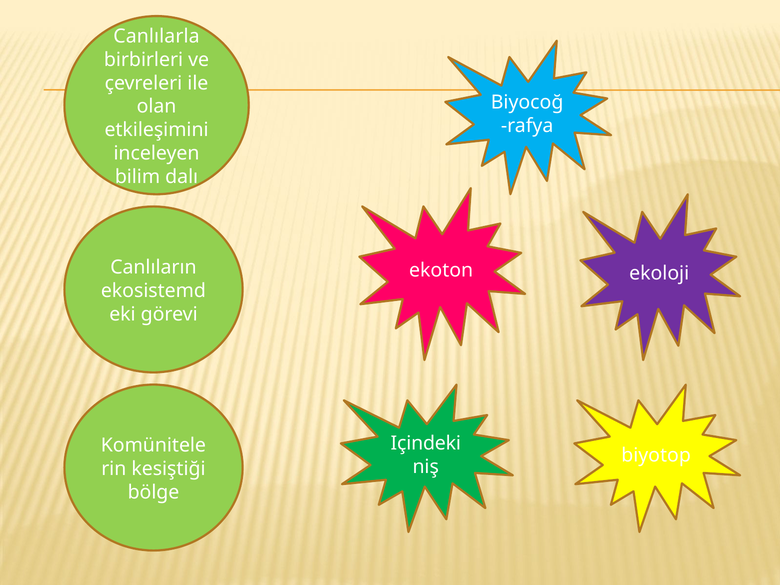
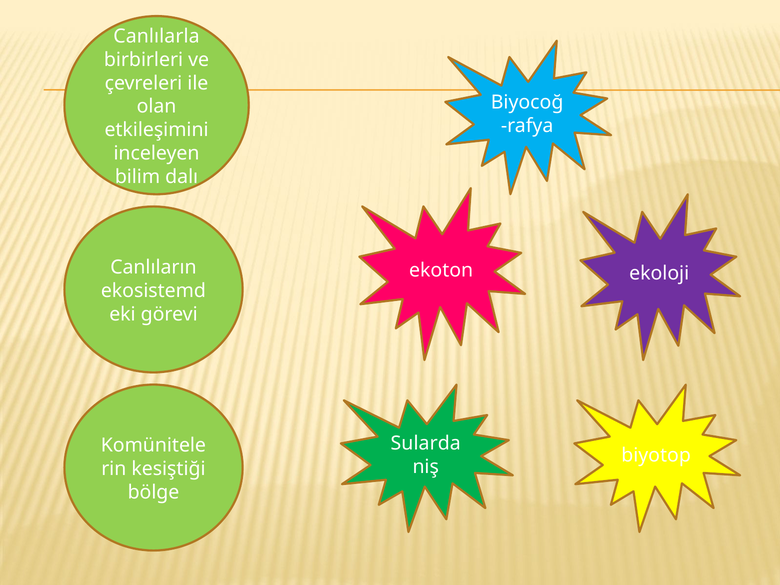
Içindeki: Içindeki -> Sularda (426, 443)
